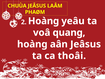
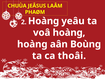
voâ quang: quang -> hoàng (69, 33)
aân Jeâsus: Jeâsus -> Boùng (86, 44)
